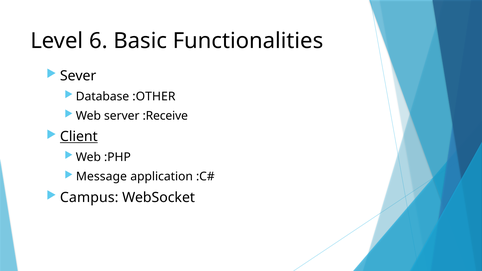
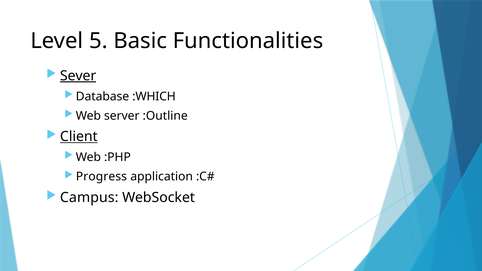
6: 6 -> 5 (98, 41)
Sever underline: none -> present (78, 76)
:OTHER: :OTHER -> :WHICH (154, 96)
:Receive: :Receive -> :Outline (165, 116)
Message: Message -> Progress (101, 177)
